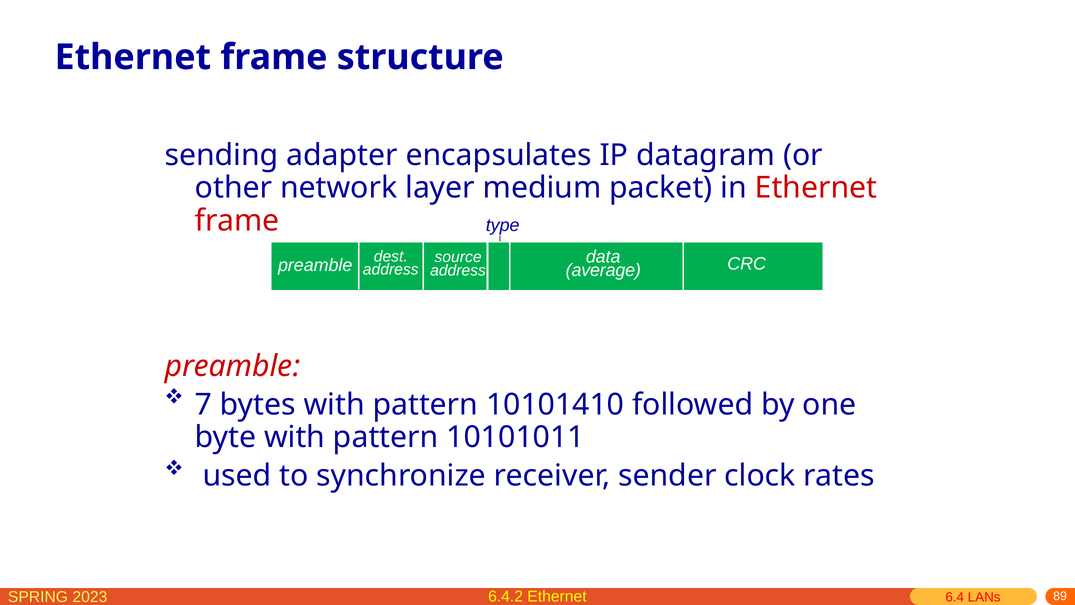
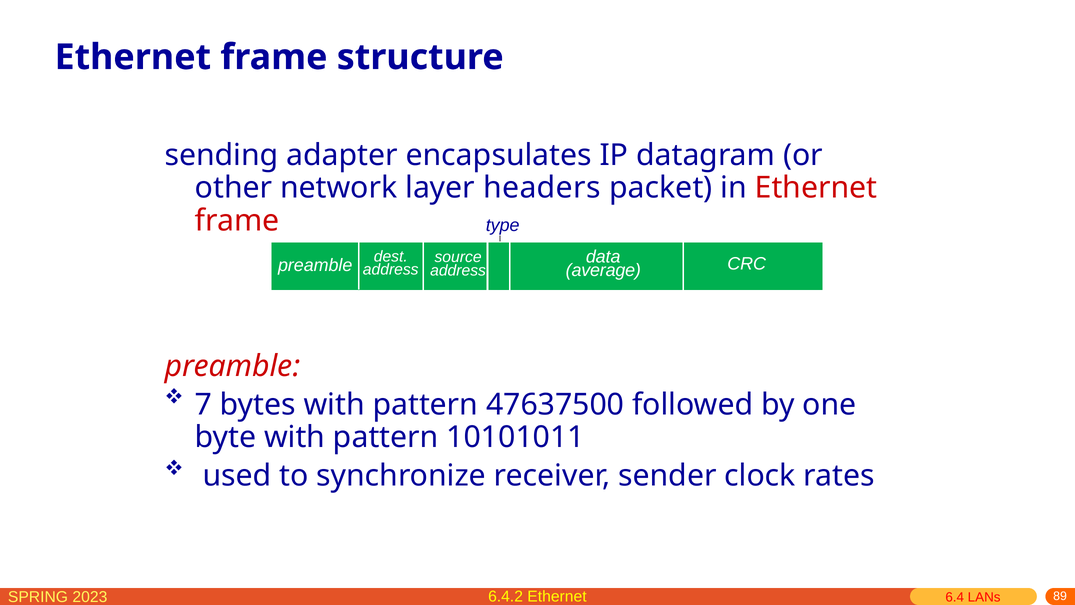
medium: medium -> headers (542, 188)
10101410: 10101410 -> 47637500 (555, 404)
